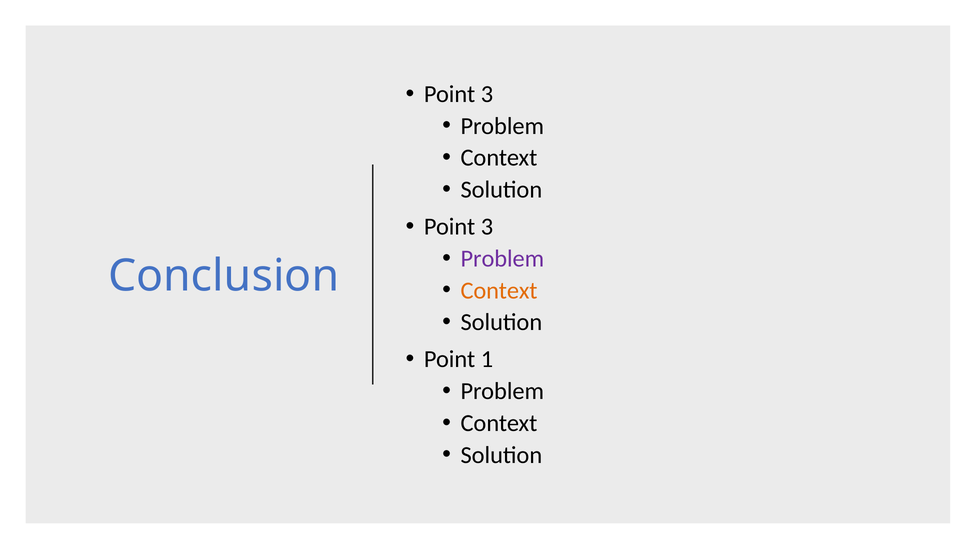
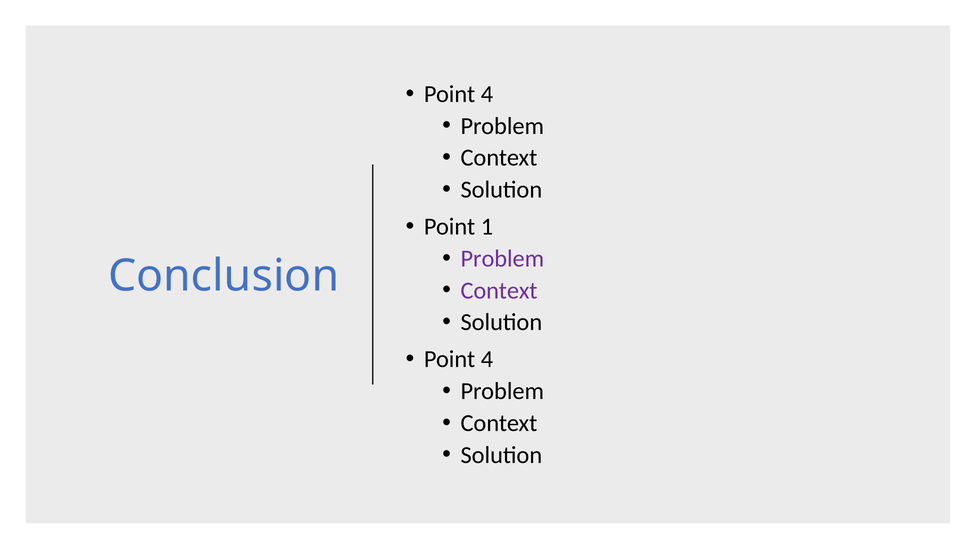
3: 3 -> 4 (487, 94)
3: 3 -> 1 (487, 227)
Context colour: orange -> purple (499, 291)
1: 1 -> 4 (487, 359)
